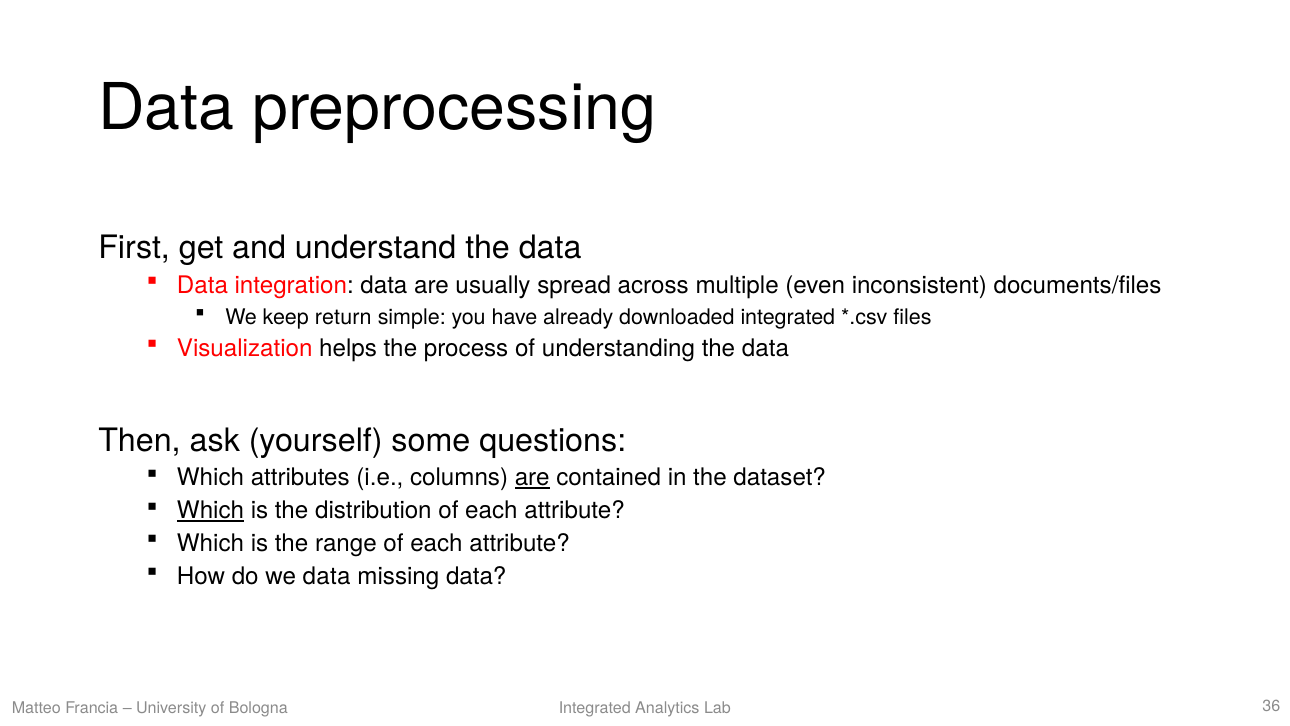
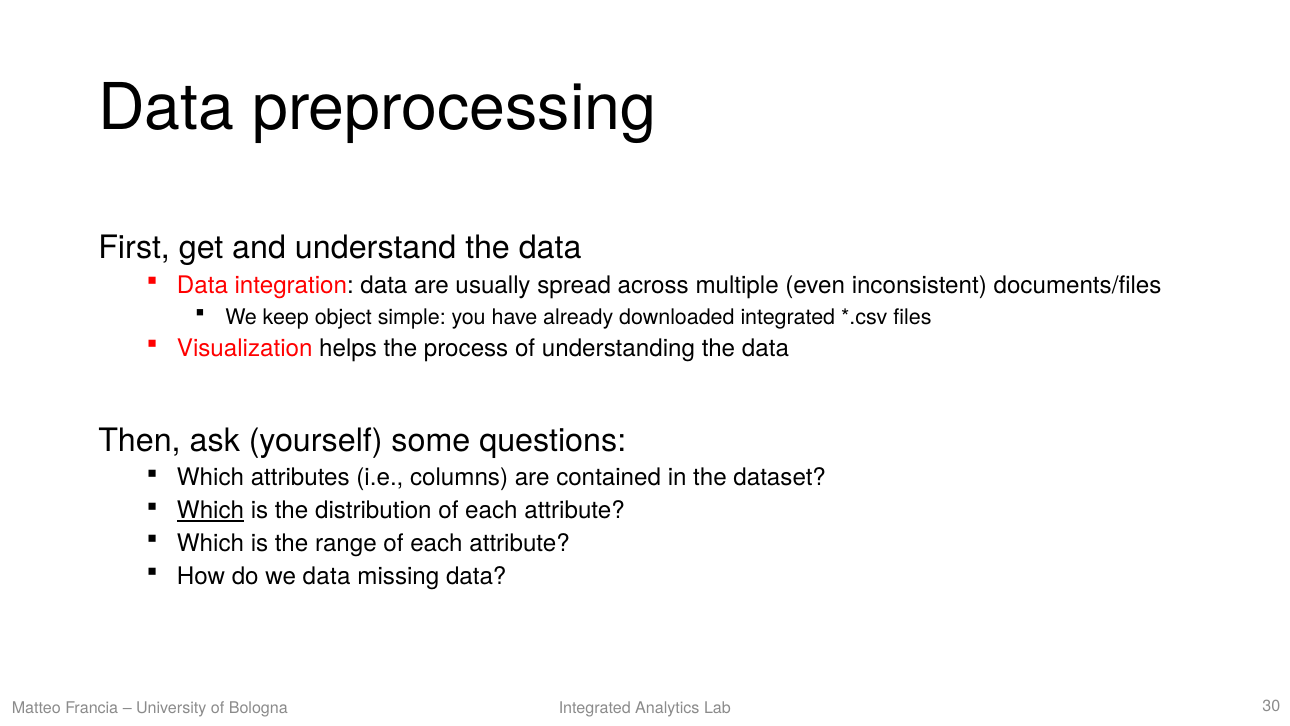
return: return -> object (343, 317)
are underline: present -> none (532, 478)
36: 36 -> 30 (1271, 706)
